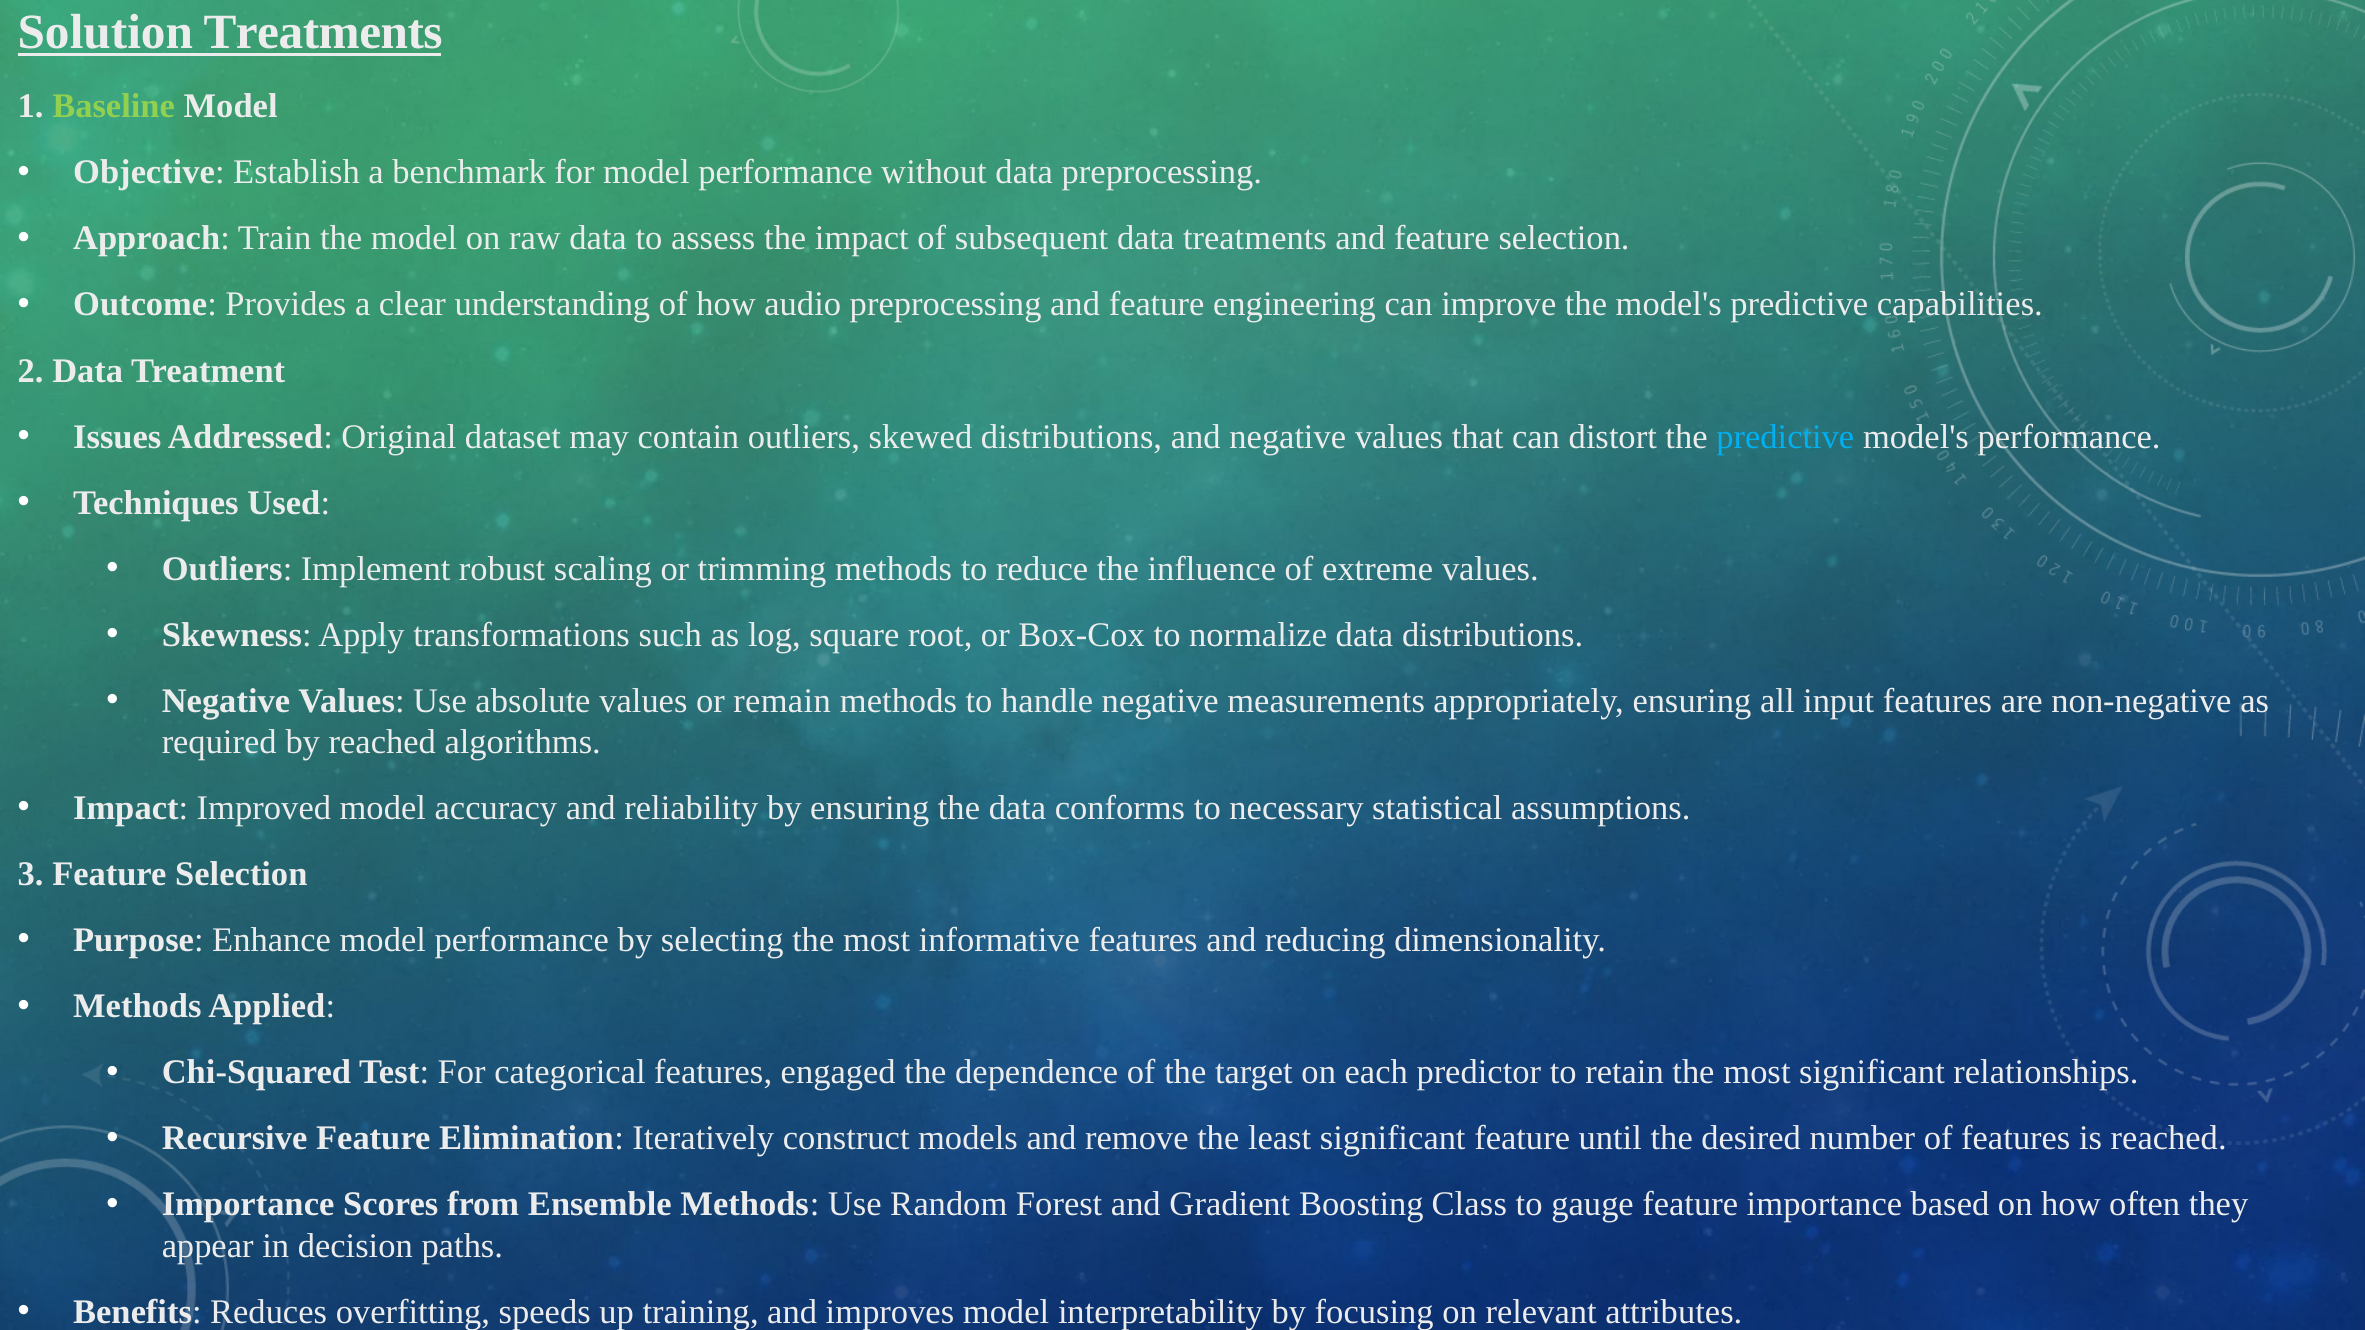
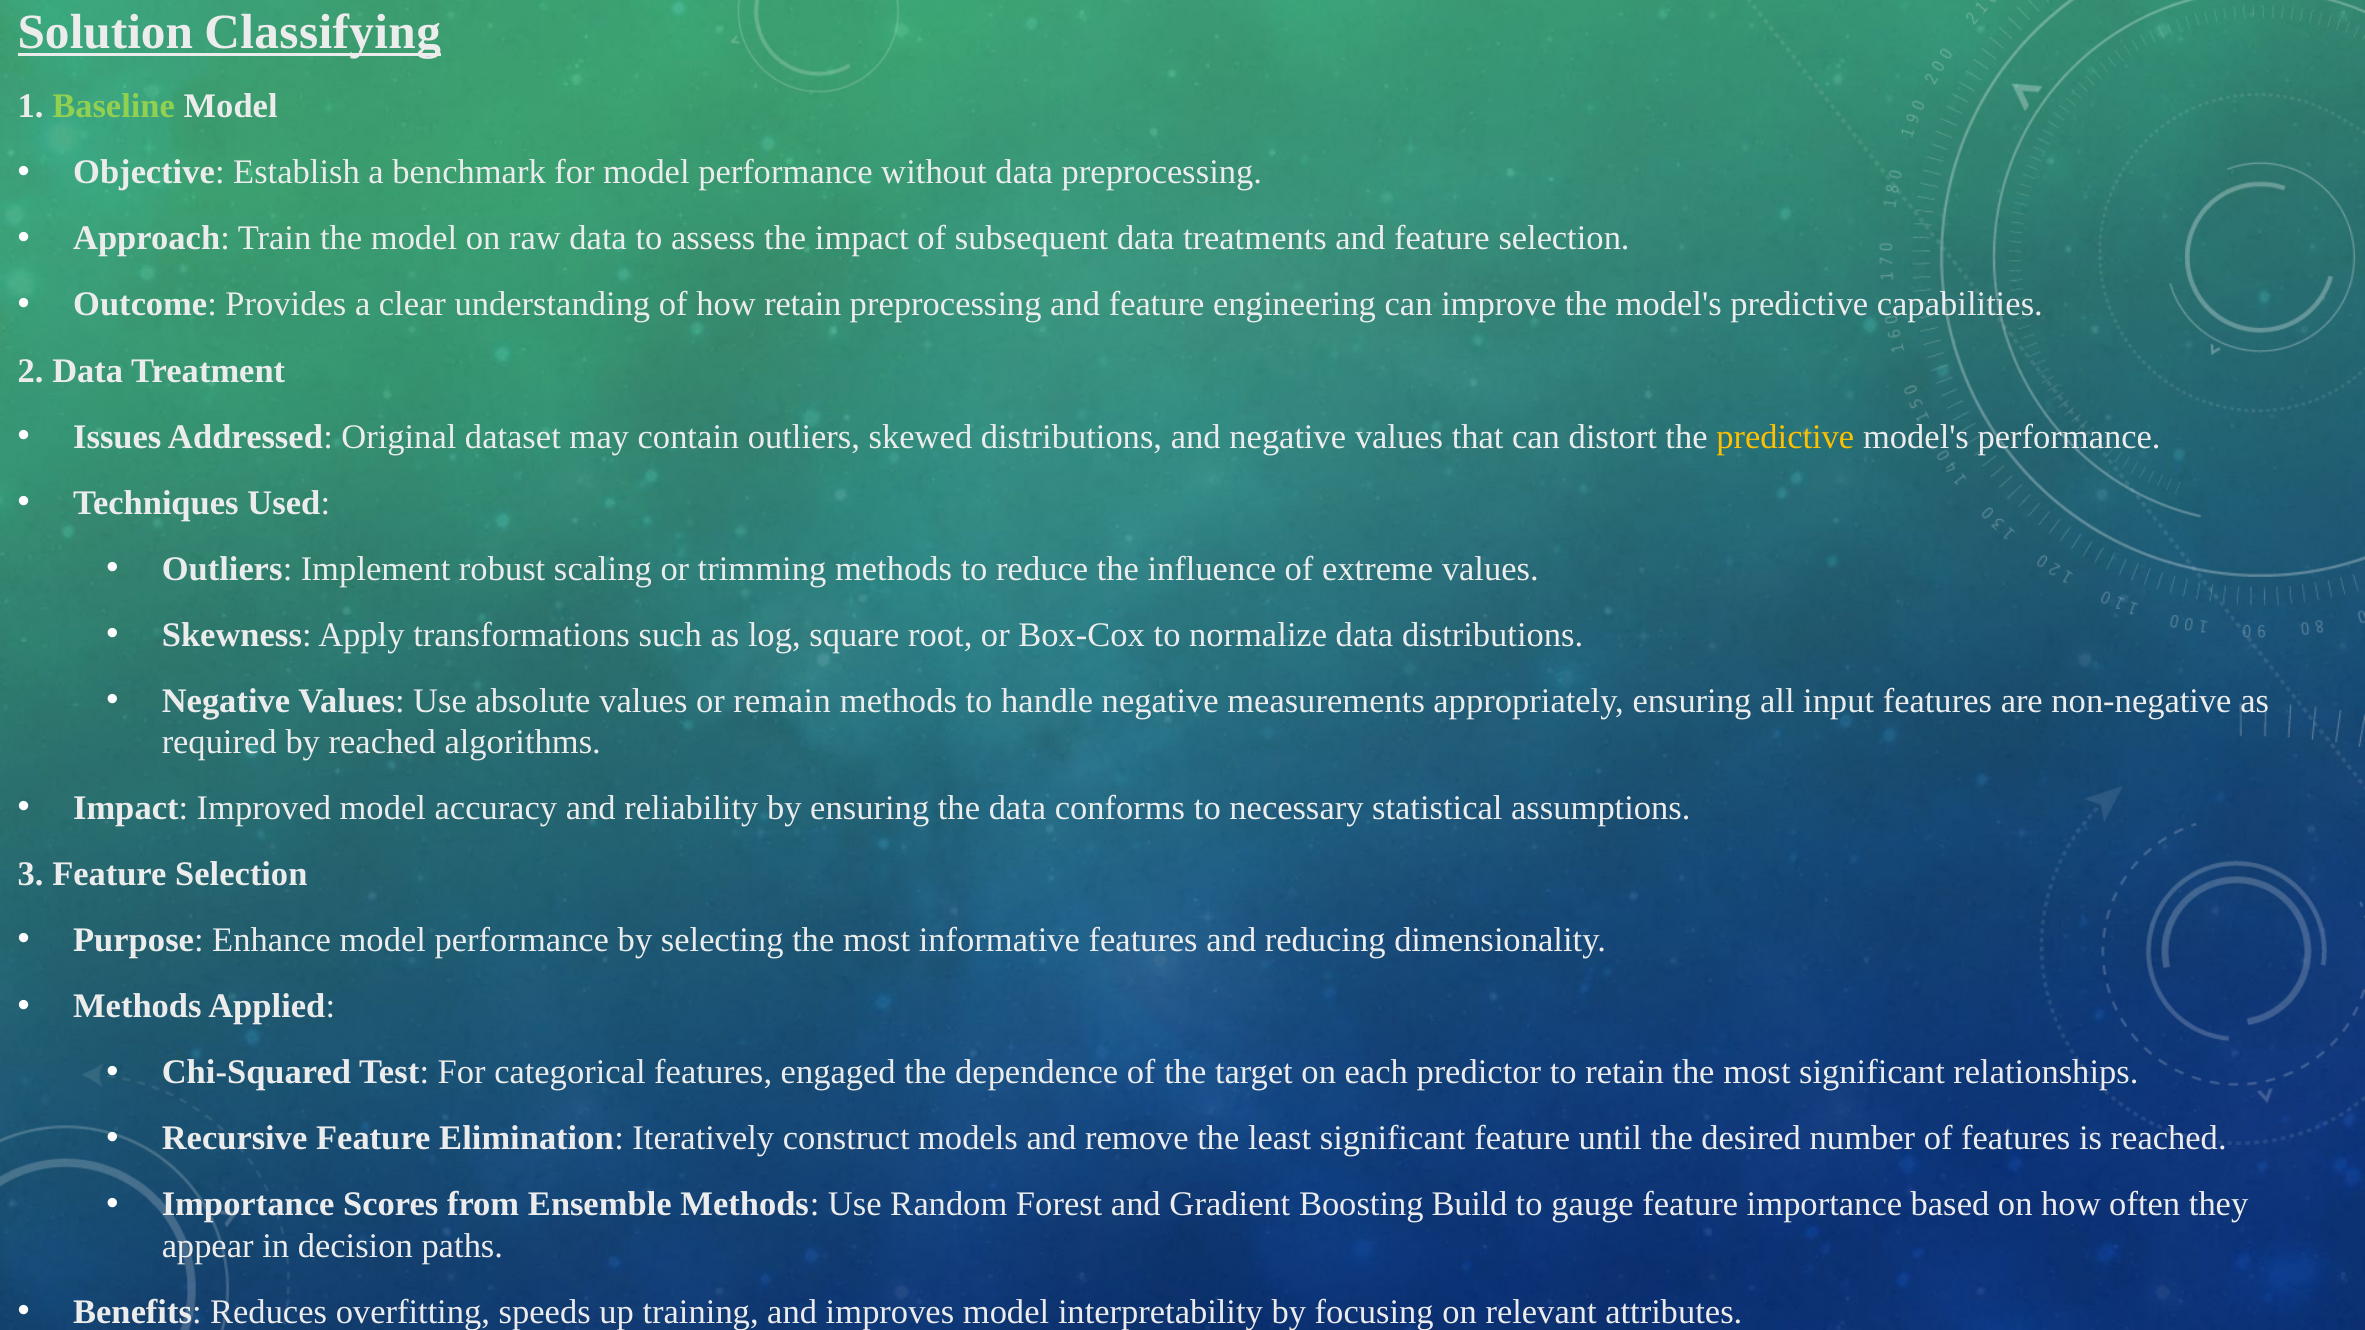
Solution Treatments: Treatments -> Classifying (323, 33)
how audio: audio -> retain (803, 305)
predictive colour: light blue -> yellow (1785, 437)
Class: Class -> Build (1469, 1205)
